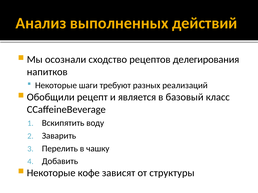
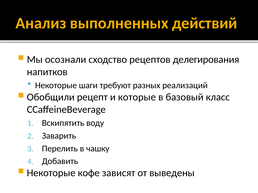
является: является -> которые (137, 97)
структуры: структуры -> выведены (172, 173)
